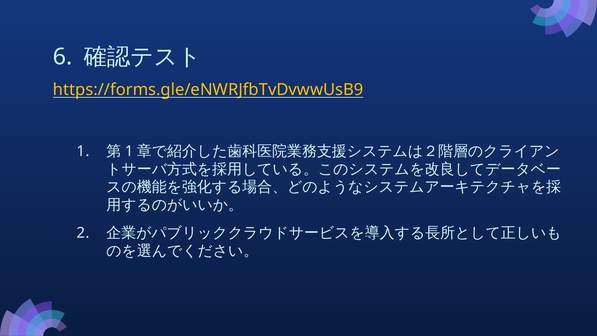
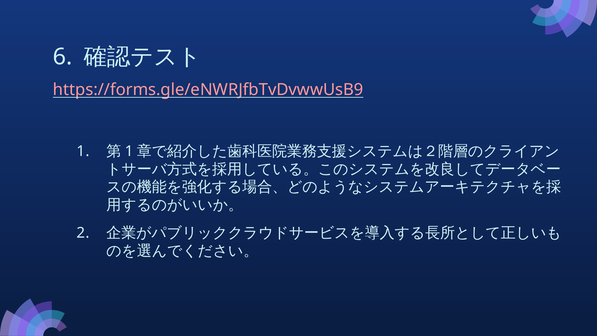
https://forms.gle/eNWRJfbTvDvwwUsB9 colour: yellow -> pink (208, 90)
